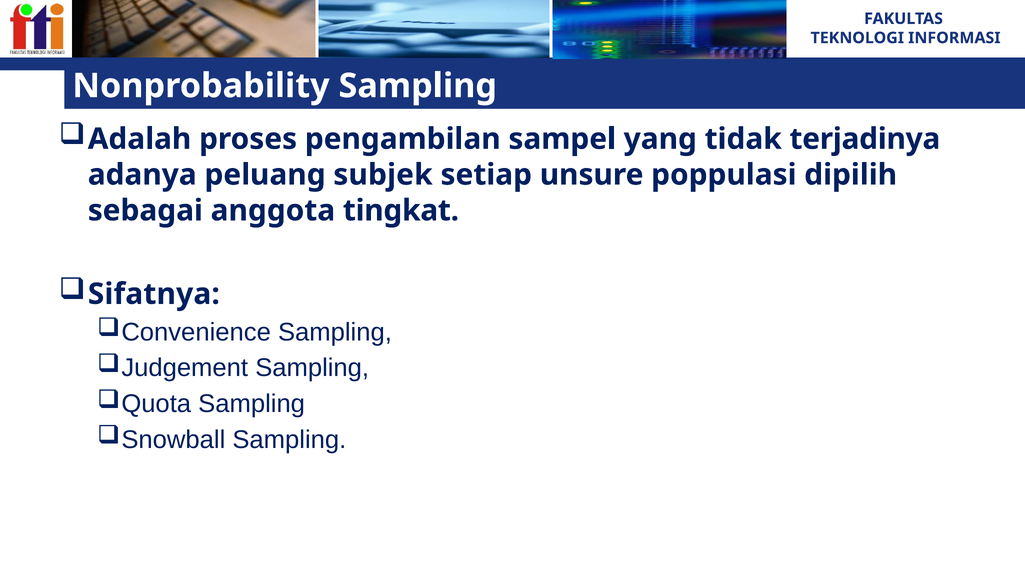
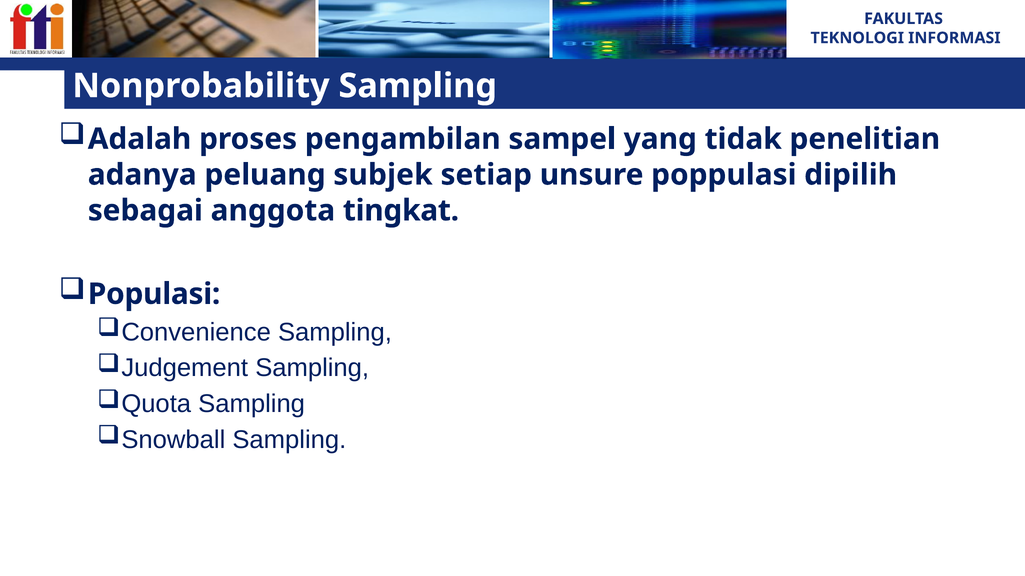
terjadinya: terjadinya -> penelitian (865, 139)
Sifatnya: Sifatnya -> Populasi (154, 294)
